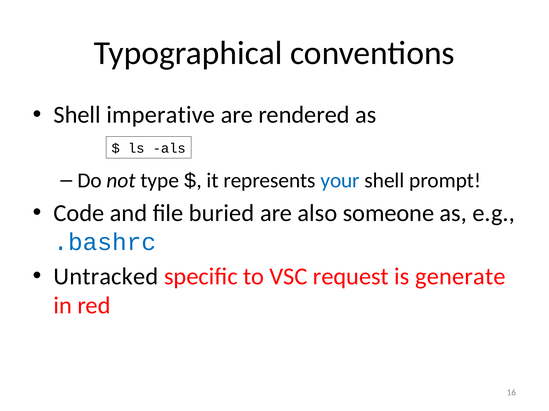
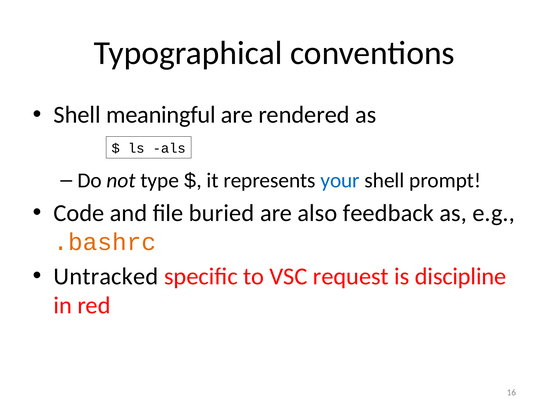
imperative: imperative -> meaningful (161, 115)
someone: someone -> feedback (388, 213)
.bashrc colour: blue -> orange (105, 243)
generate: generate -> discipline (461, 277)
